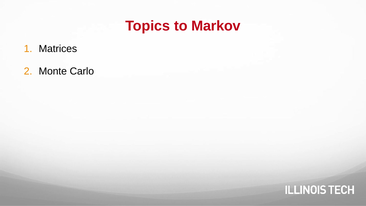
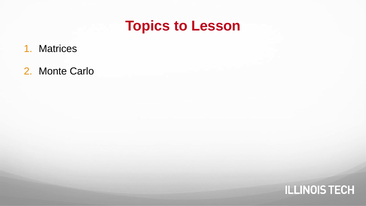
Markov: Markov -> Lesson (216, 26)
